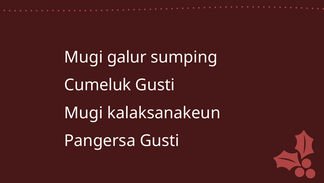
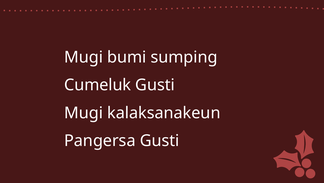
galur: galur -> bumi (127, 57)
